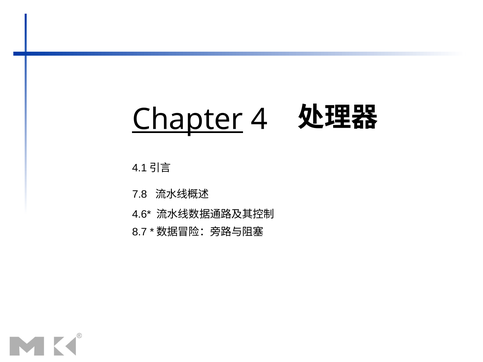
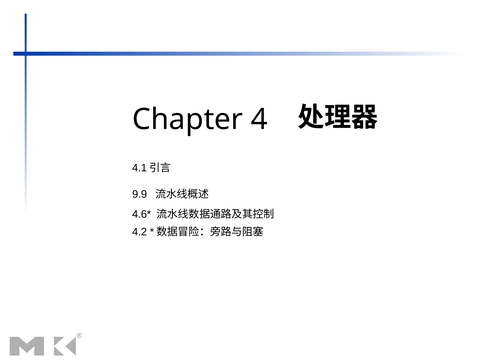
Chapter underline: present -> none (188, 120)
7.8: 7.8 -> 9.9 (140, 194)
8.7: 8.7 -> 4.2 (140, 232)
